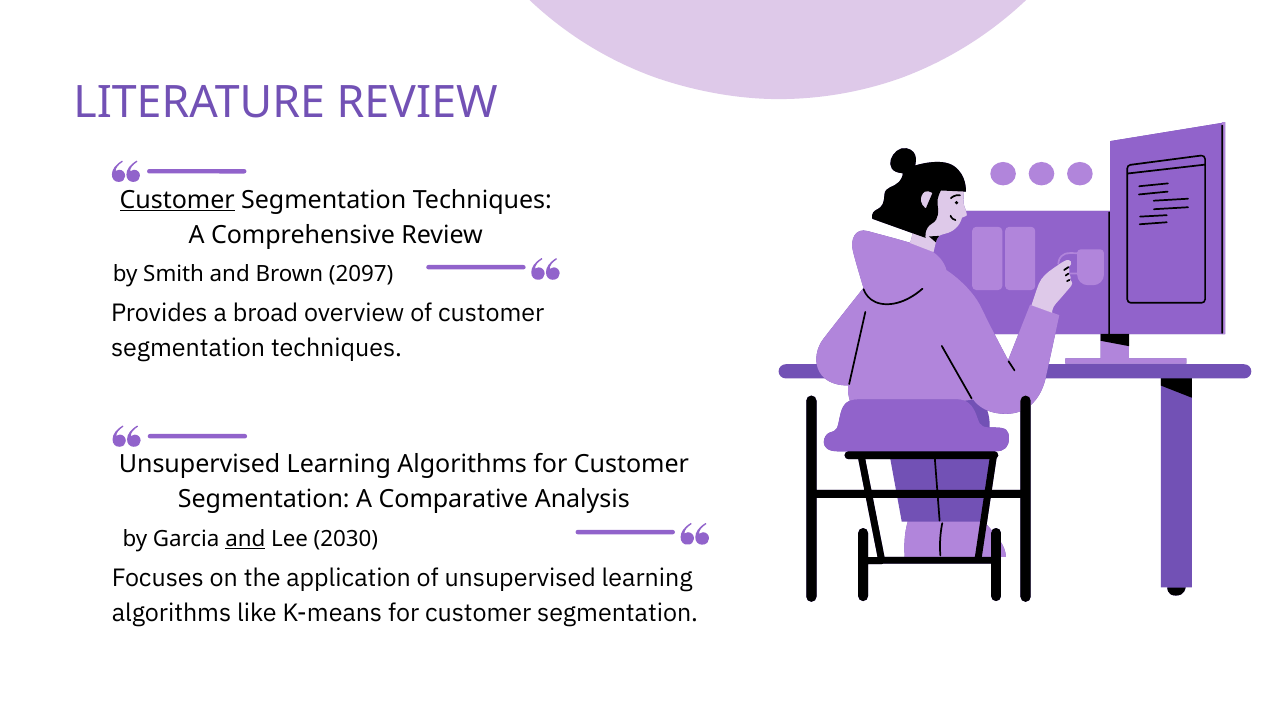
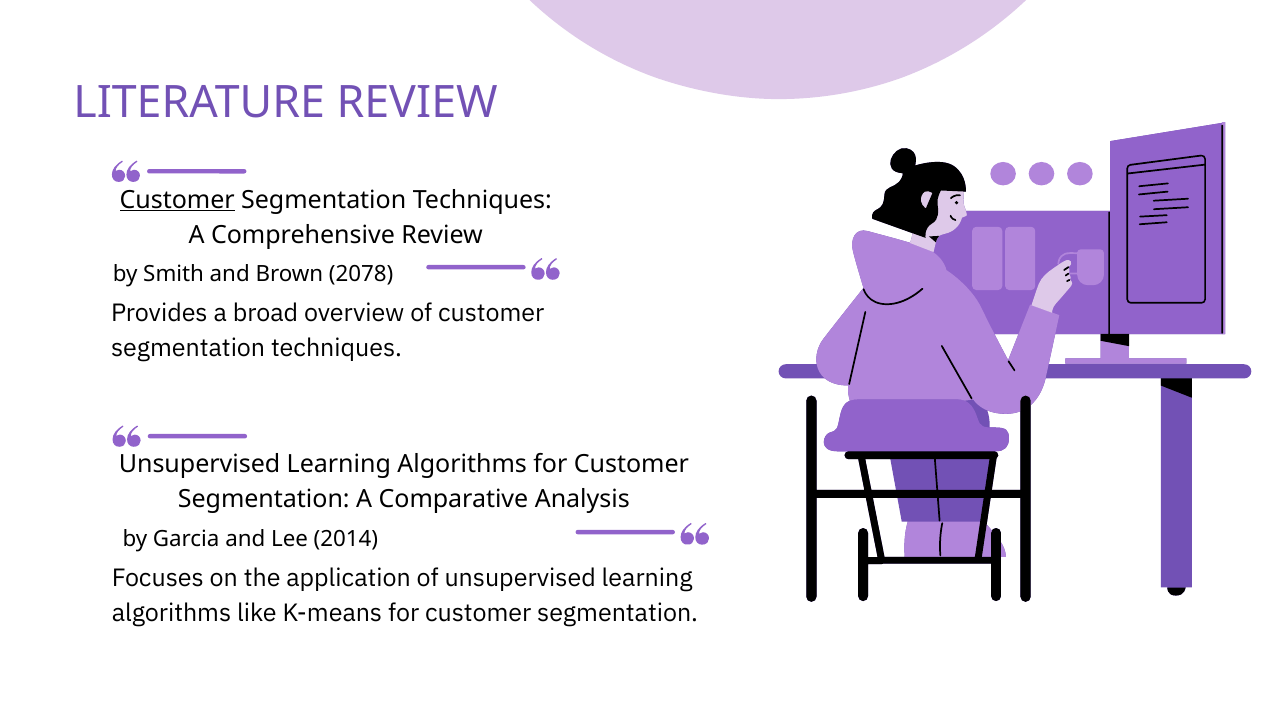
2097: 2097 -> 2078 (361, 274)
and underline: present -> none (245, 539)
2030: 2030 -> 2014 (346, 539)
